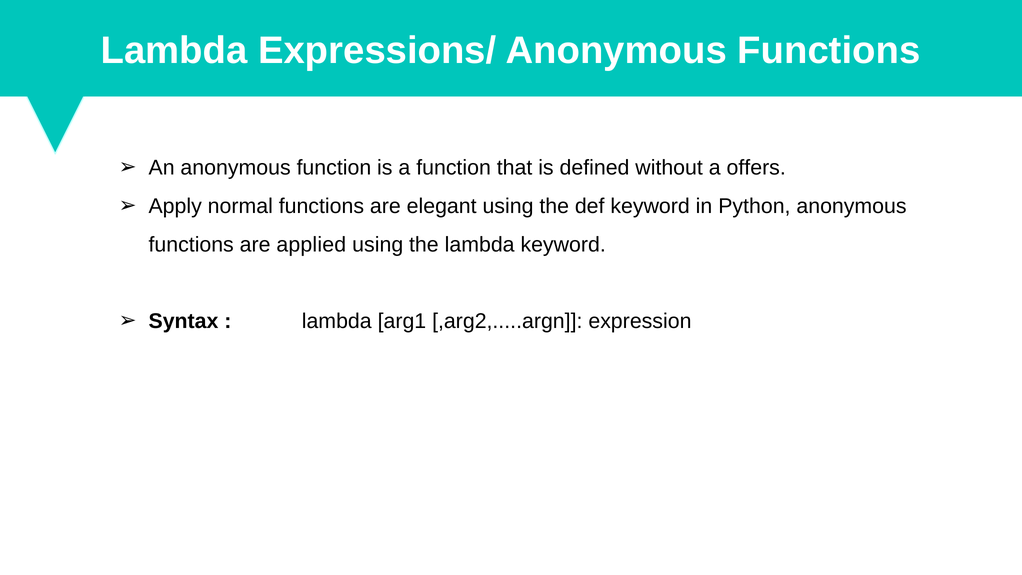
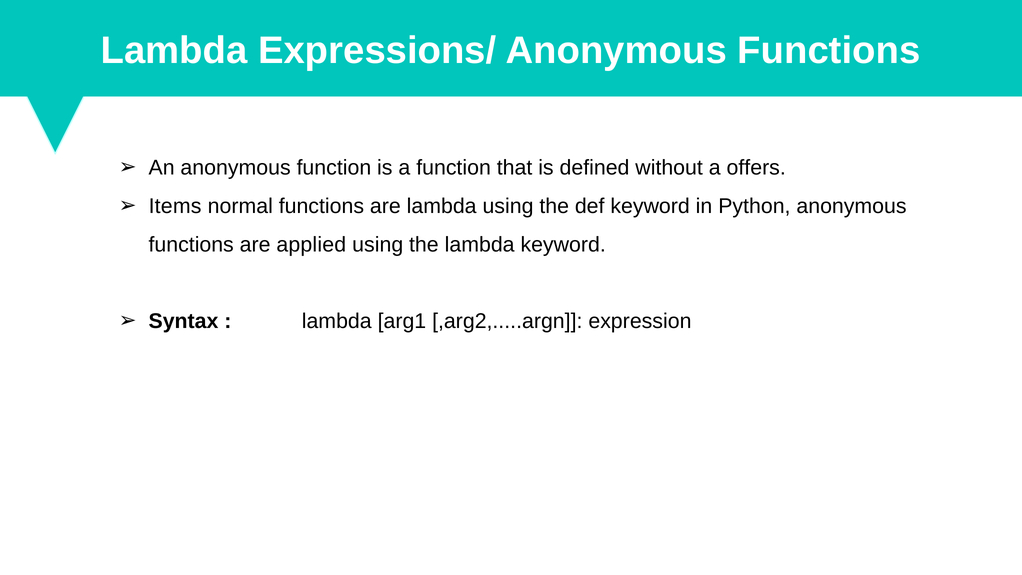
Apply: Apply -> Items (175, 206)
are elegant: elegant -> lambda (442, 206)
